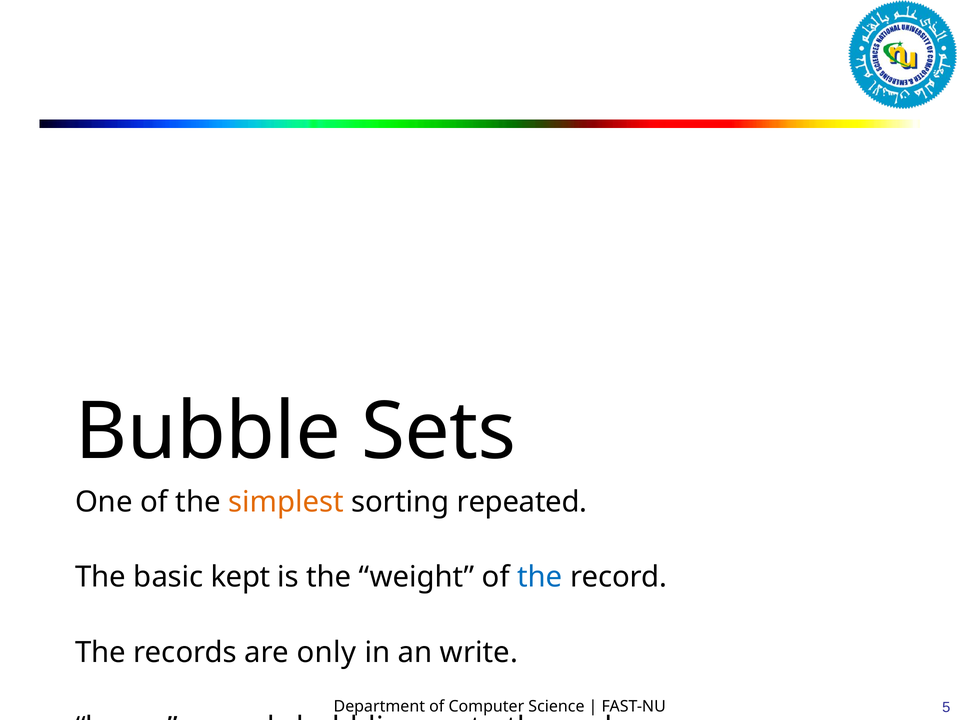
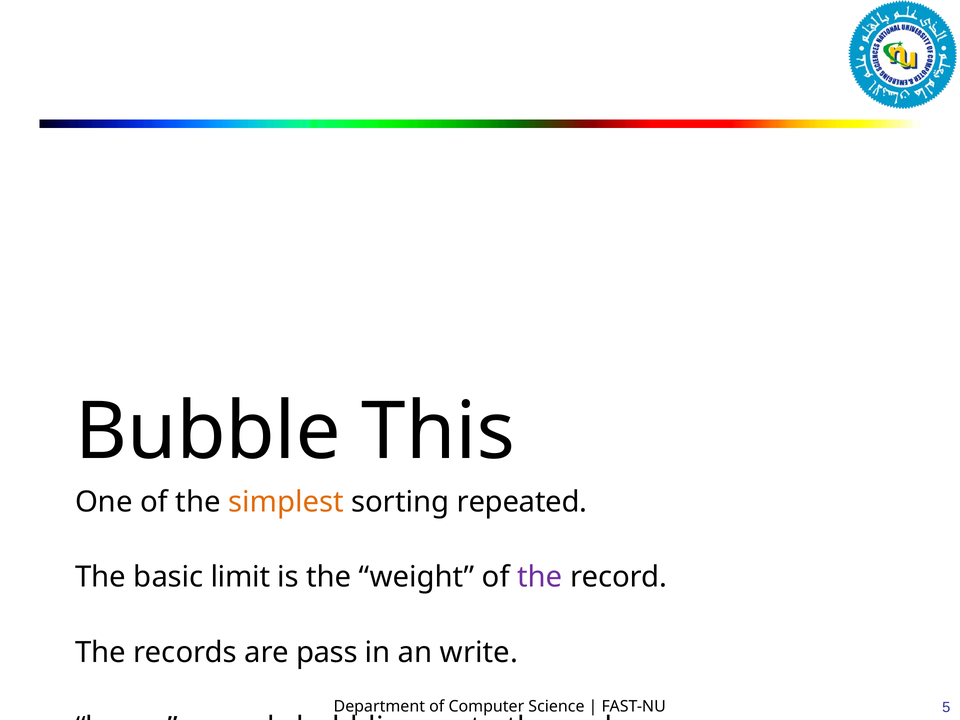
Sets: Sets -> This (438, 432)
kept: kept -> limit (240, 577)
the colour: blue -> purple (540, 577)
only: only -> pass (327, 652)
